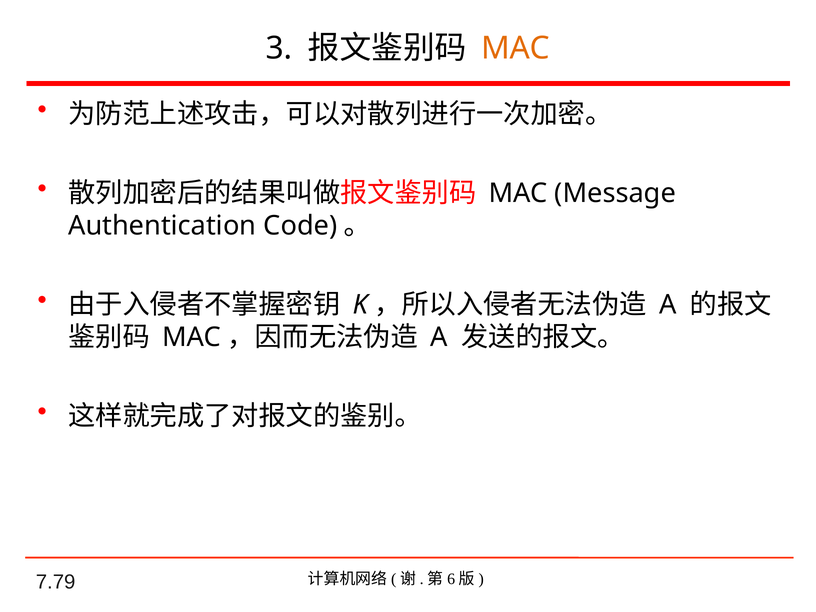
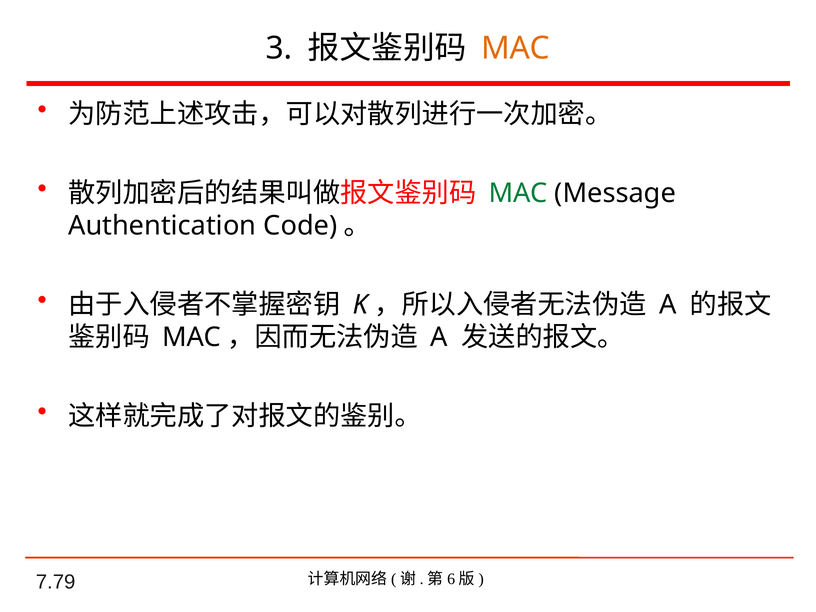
MAC colour: black -> green (518, 193)
